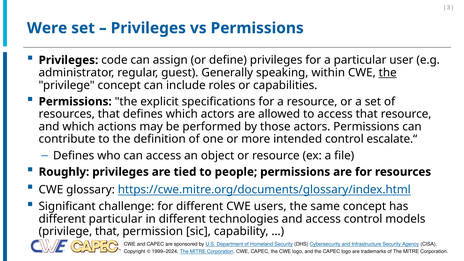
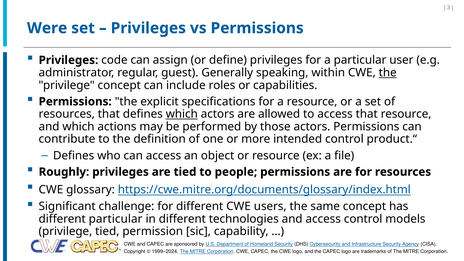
which underline: none -> present (182, 114)
escalate.“: escalate.“ -> product.“ (392, 139)
privilege that: that -> tied (107, 231)
